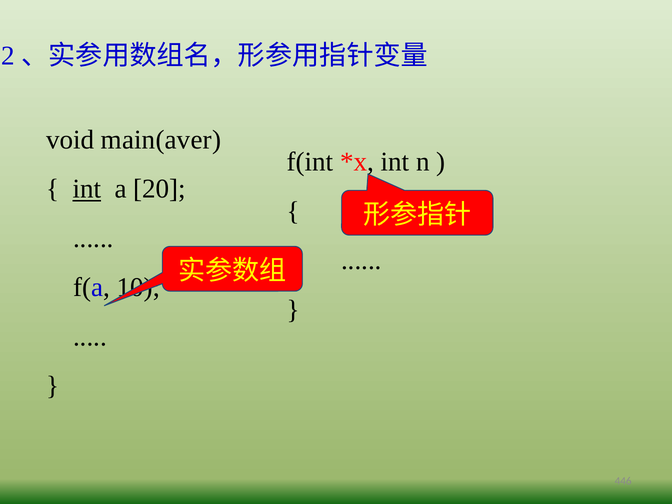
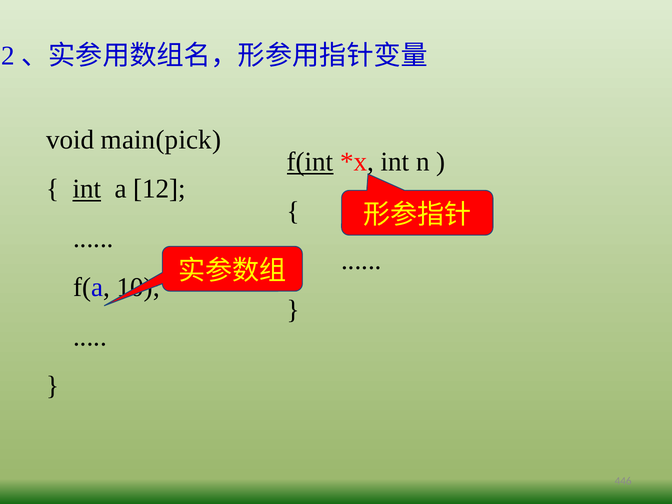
main(aver: main(aver -> main(pick (161, 140)
f(int underline: none -> present (310, 162)
20: 20 -> 12 (160, 189)
